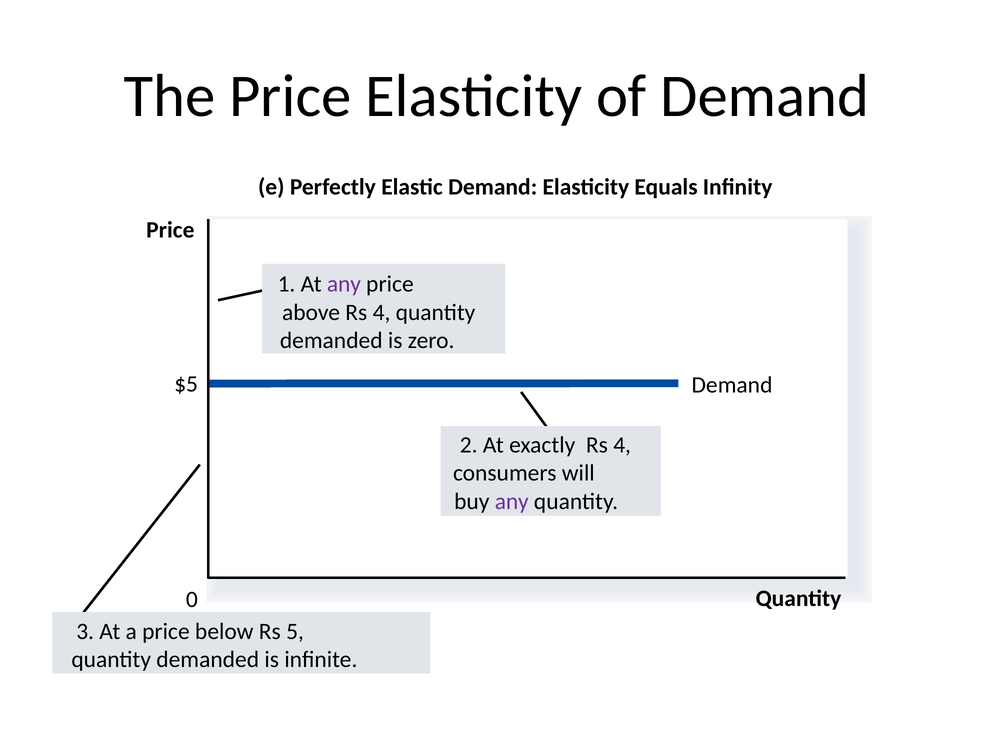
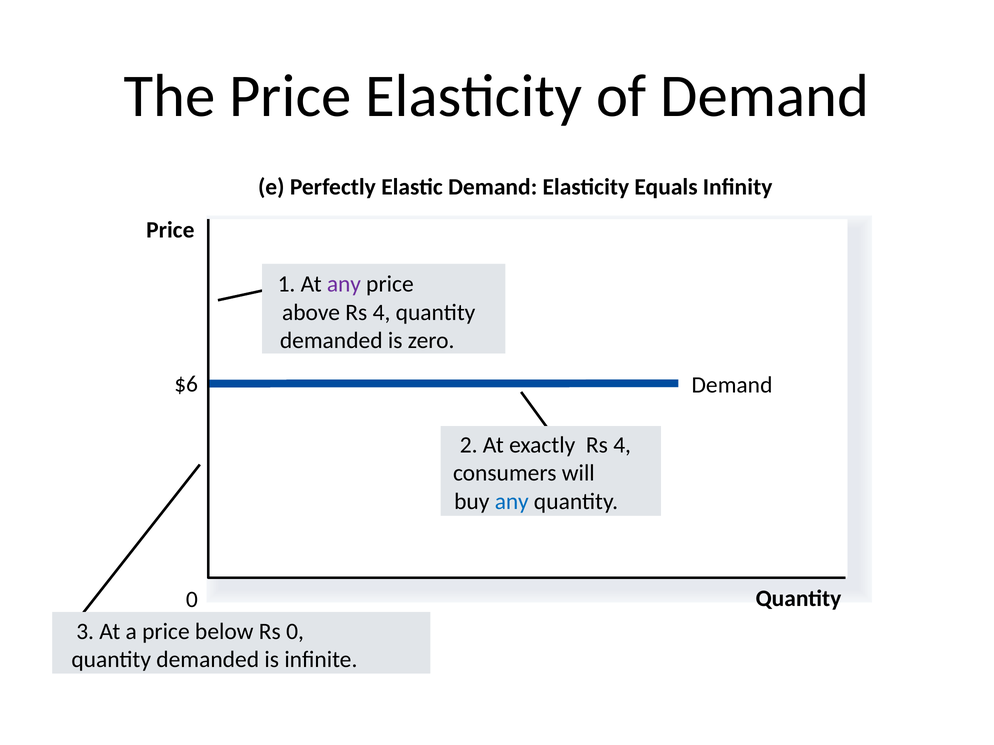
$5: $5 -> $6 (186, 384)
any colour: purple -> blue (512, 502)
Rs 5: 5 -> 0 (295, 632)
